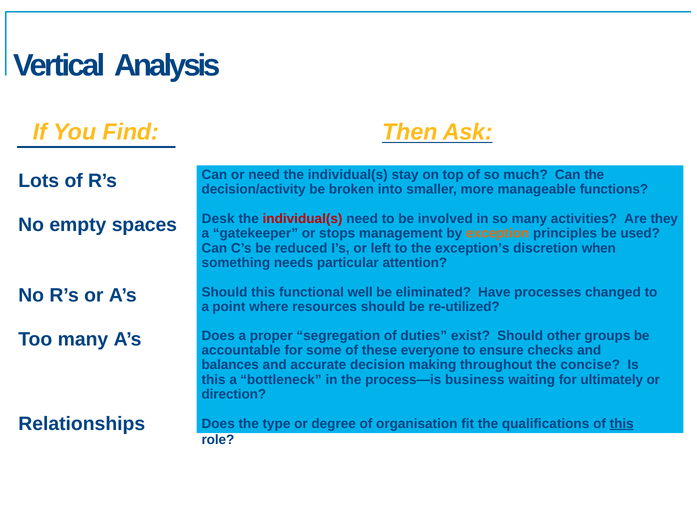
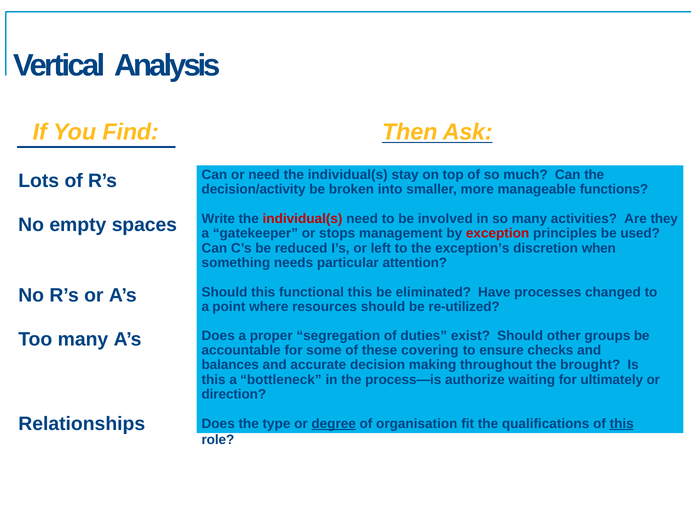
Desk: Desk -> Write (218, 219)
exception colour: orange -> red (498, 233)
functional well: well -> this (360, 292)
everyone: everyone -> covering (430, 350)
concise: concise -> brought (590, 365)
business: business -> authorize (475, 379)
degree underline: none -> present (334, 423)
